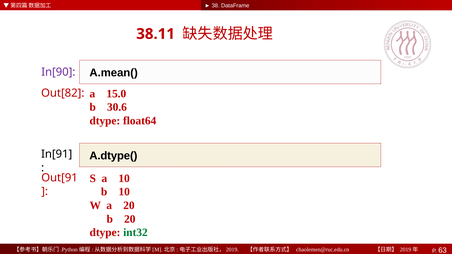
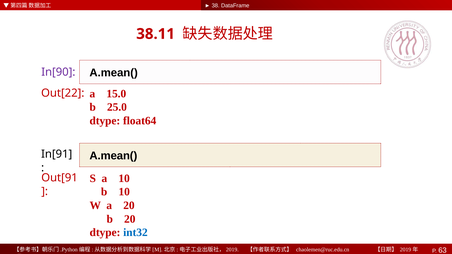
Out[82: Out[82 -> Out[22 (63, 93)
30.6: 30.6 -> 25.0 (117, 107)
A.dtype(: A.dtype( -> A.mean( (113, 156)
int32 colour: green -> blue (135, 233)
